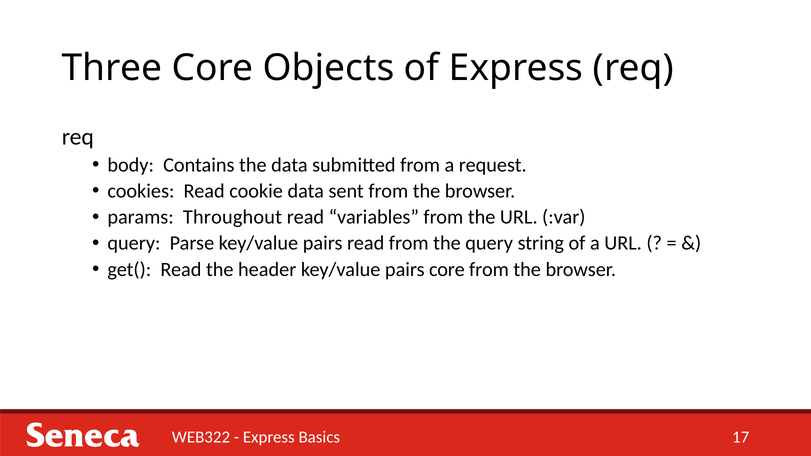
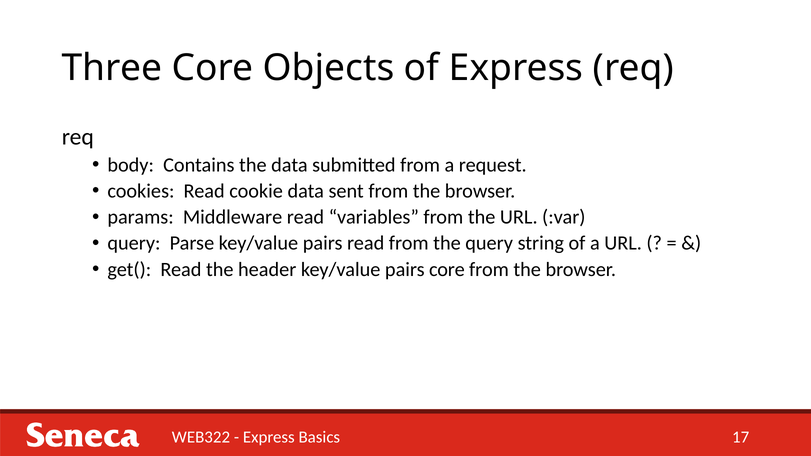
Throughout: Throughout -> Middleware (233, 217)
